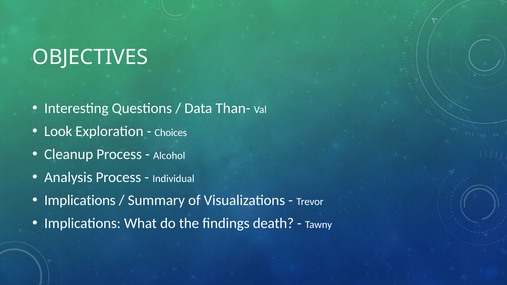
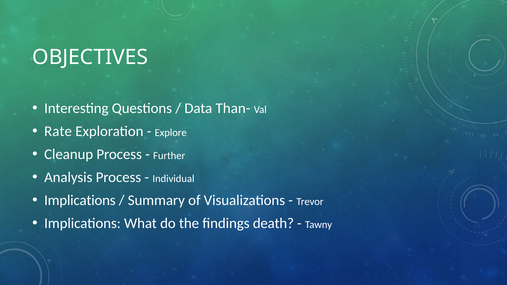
Look: Look -> Rate (58, 131)
Choices: Choices -> Explore (171, 133)
Alcohol: Alcohol -> Further (169, 156)
